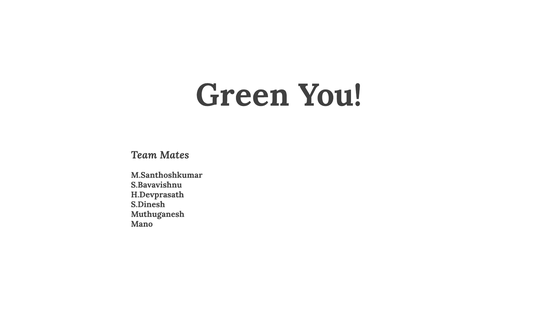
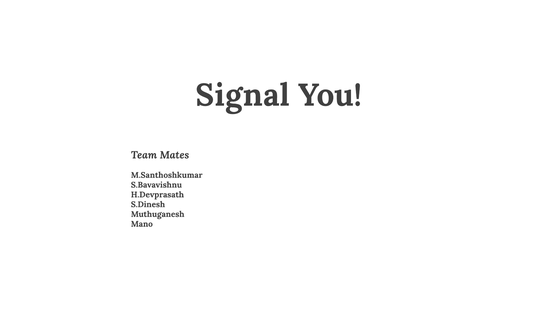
Green: Green -> Signal (242, 95)
